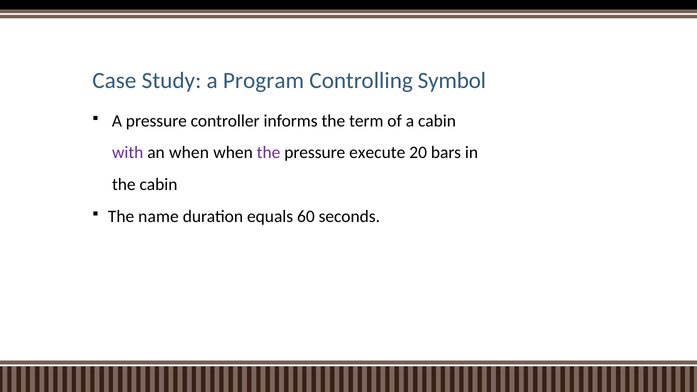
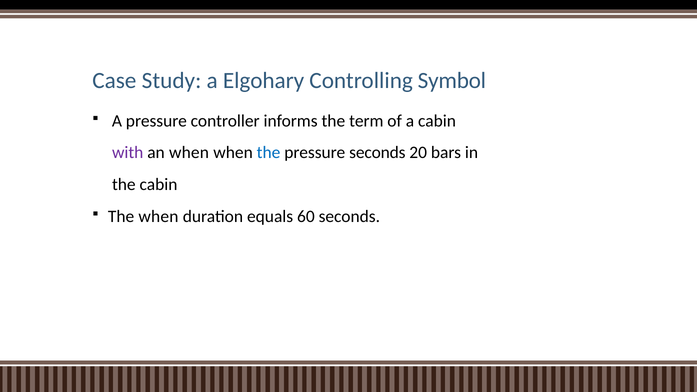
Program: Program -> Elgohary (264, 81)
the colour: purple -> blue (269, 153)
pressure execute: execute -> seconds (377, 153)
The name: name -> when (158, 217)
